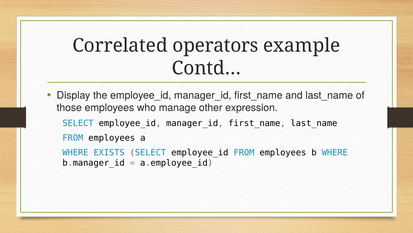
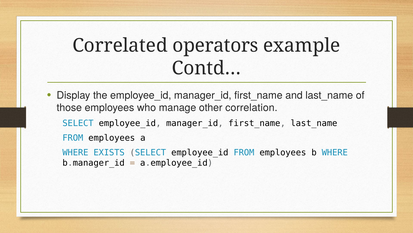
expression: expression -> correlation (251, 107)
